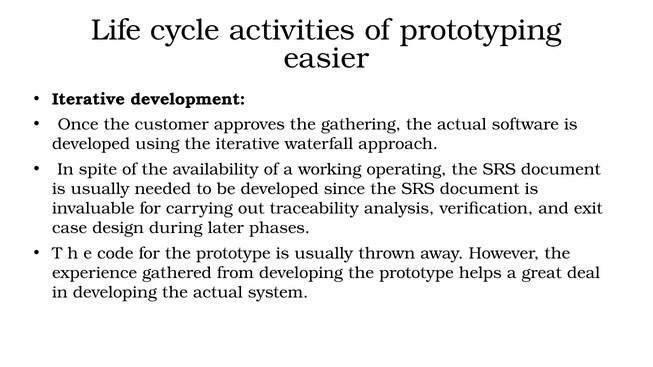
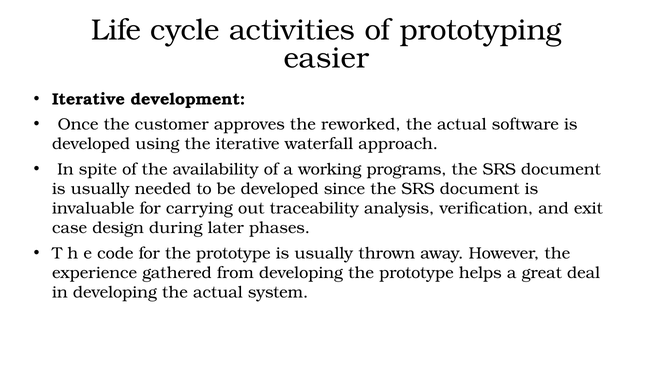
gathering: gathering -> reworked (361, 125)
operating: operating -> programs (407, 169)
